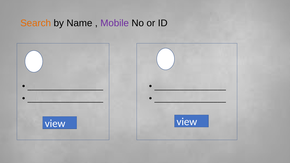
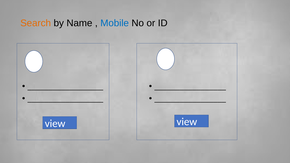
Mobile colour: purple -> blue (115, 23)
